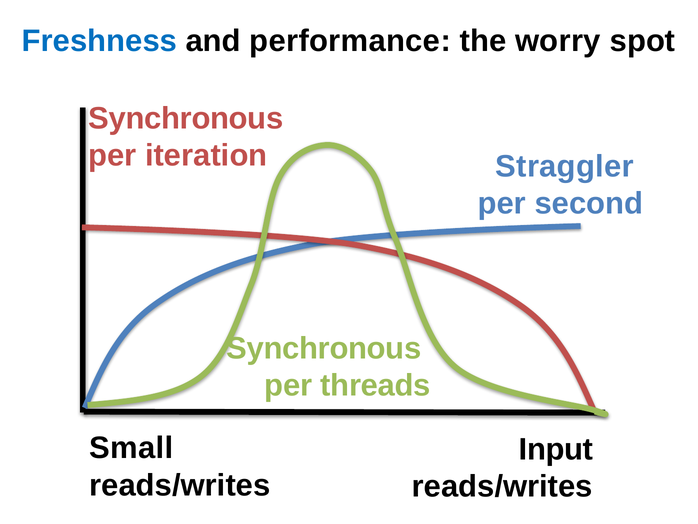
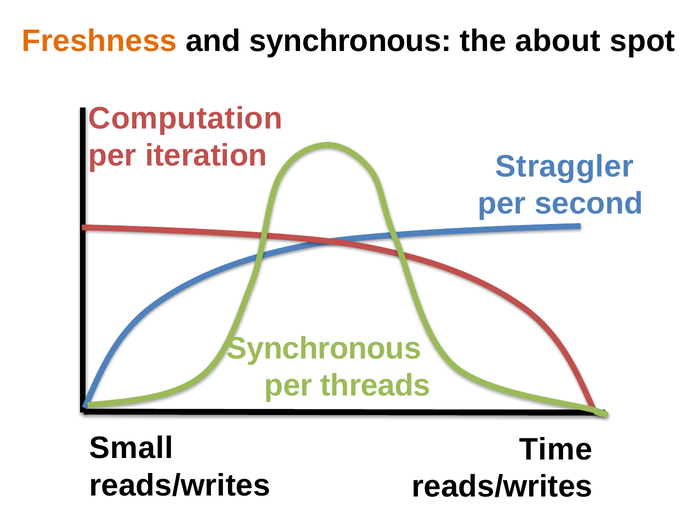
Freshness colour: blue -> orange (100, 41)
and performance: performance -> synchronous (350, 41)
worry: worry -> about (558, 41)
Synchronous: Synchronous -> Computation (185, 118)
Input: Input -> Time (556, 449)
